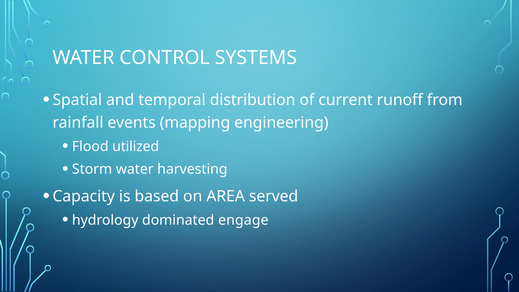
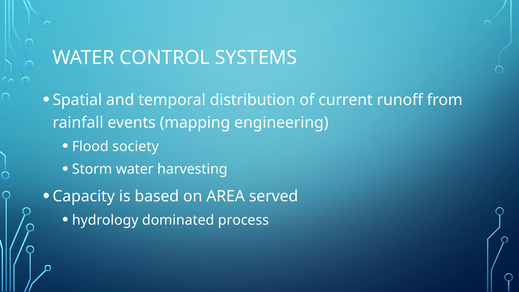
utilized: utilized -> society (136, 146)
engage: engage -> process (243, 220)
